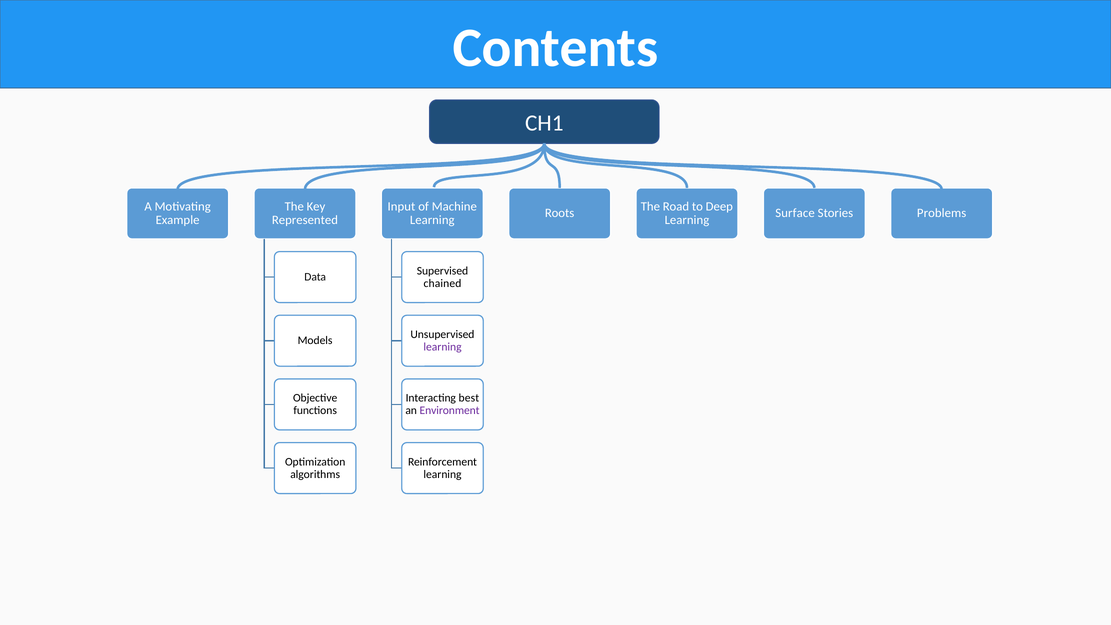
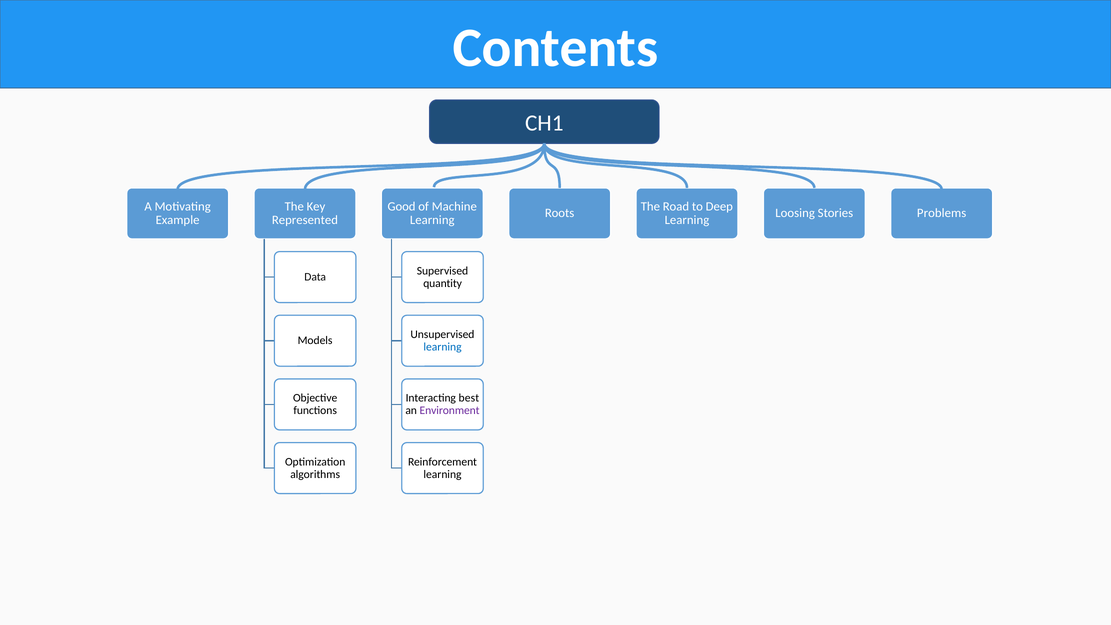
Input: Input -> Good (402, 206)
Surface: Surface -> Loosing (795, 213)
chained: chained -> quantity (443, 283)
learning colour: purple -> blue (443, 347)
